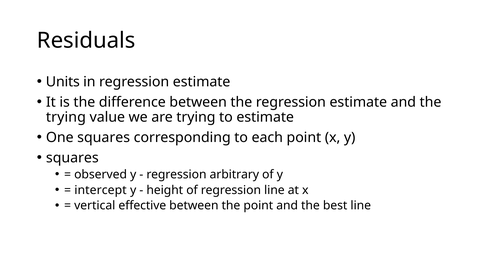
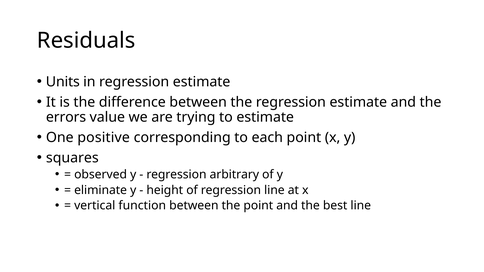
trying: trying -> errors (66, 117)
One squares: squares -> positive (104, 138)
intercept: intercept -> eliminate (101, 190)
effective: effective -> function (142, 206)
